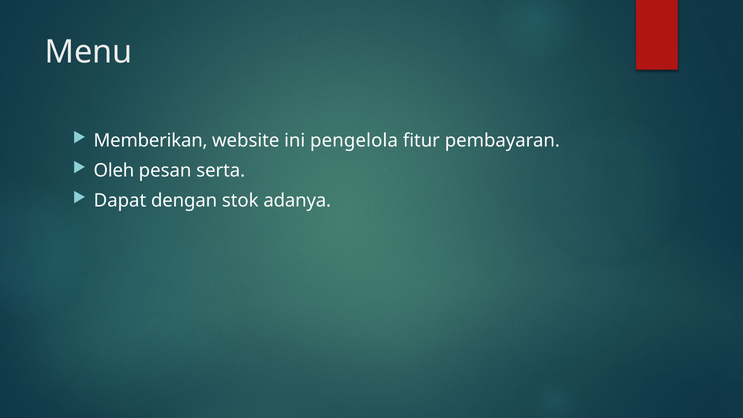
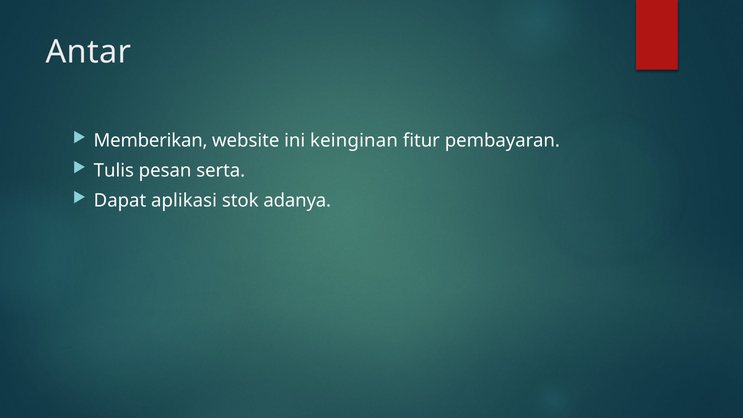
Menu: Menu -> Antar (88, 52)
pengelola: pengelola -> keinginan (354, 140)
Oleh: Oleh -> Tulis (114, 170)
dengan: dengan -> aplikasi (184, 200)
